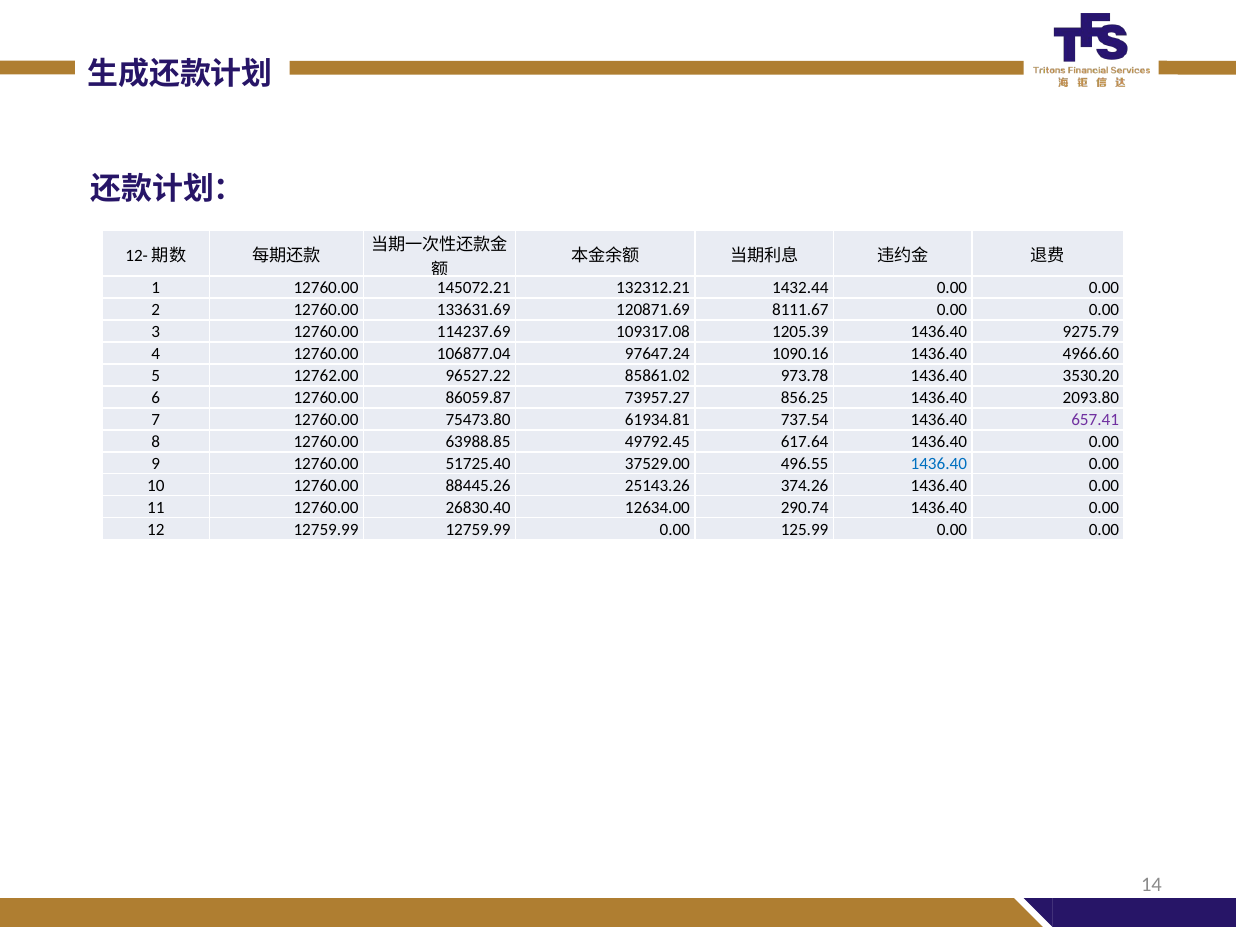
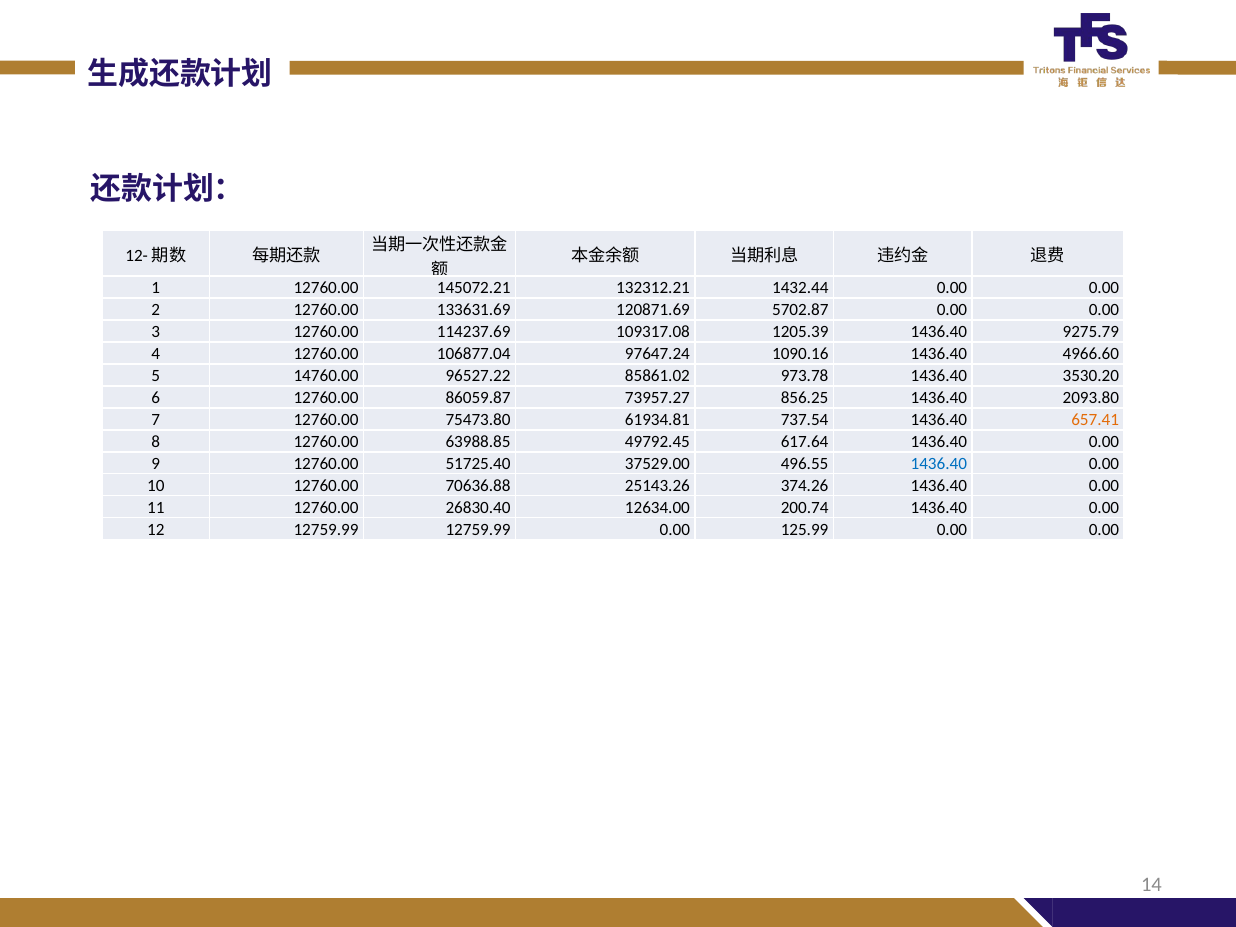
8111.67: 8111.67 -> 5702.87 (800, 310)
12762.00: 12762.00 -> 14760.00 (326, 376)
657.41 colour: purple -> orange (1095, 420)
88445.26: 88445.26 -> 70636.88 (478, 486)
290.74: 290.74 -> 200.74 (805, 507)
